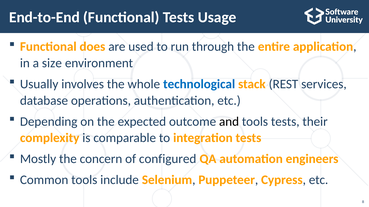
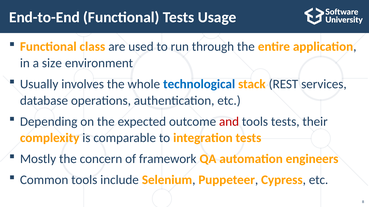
does: does -> class (92, 47)
and colour: black -> red (229, 122)
configured: configured -> framework (168, 159)
